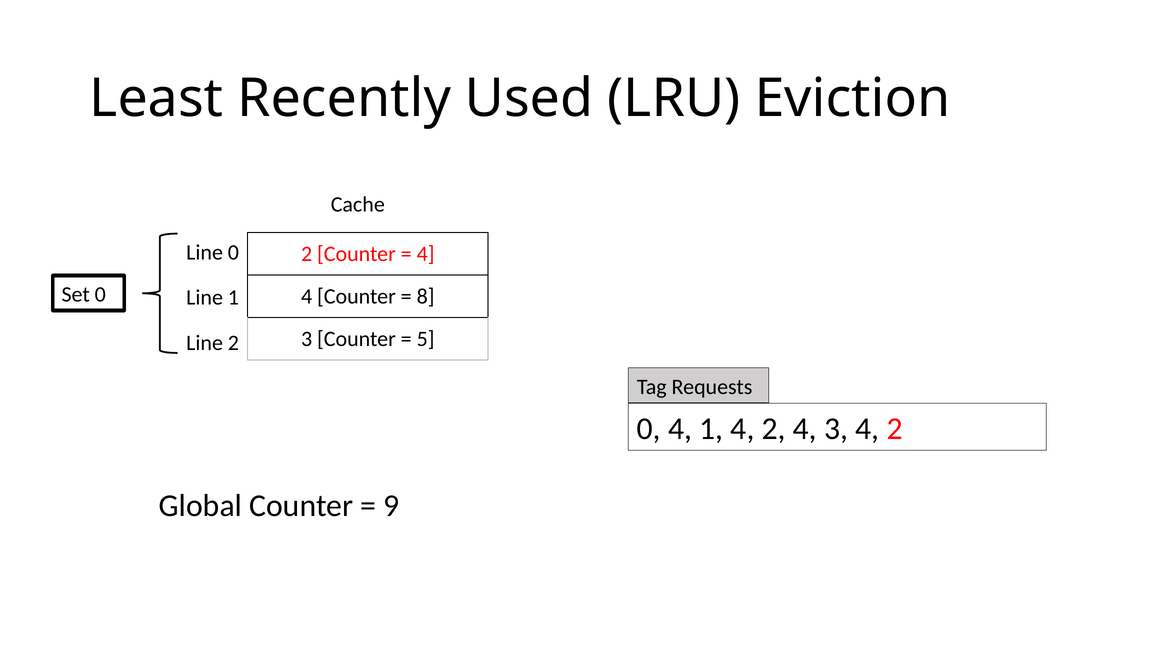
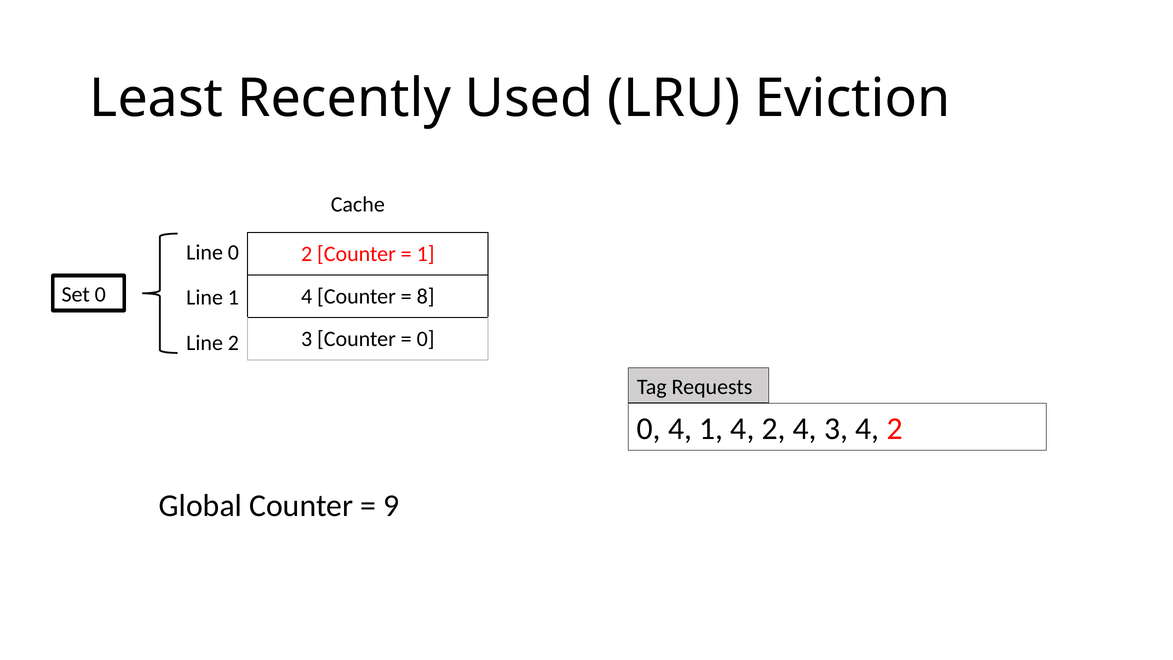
4: 4 -> 1 (426, 254)
5: 5 -> 0 (426, 339)
